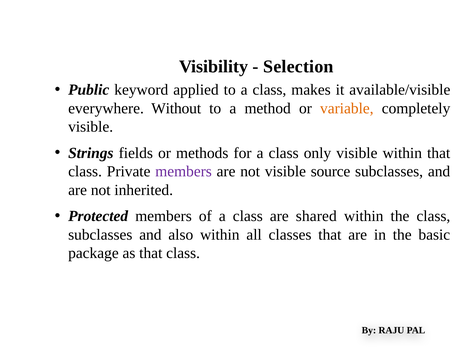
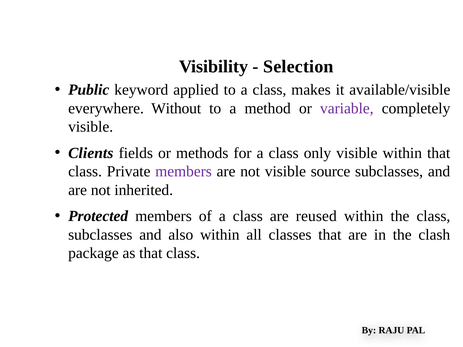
variable colour: orange -> purple (347, 108)
Strings: Strings -> Clients (91, 153)
shared: shared -> reused (316, 216)
basic: basic -> clash (434, 235)
